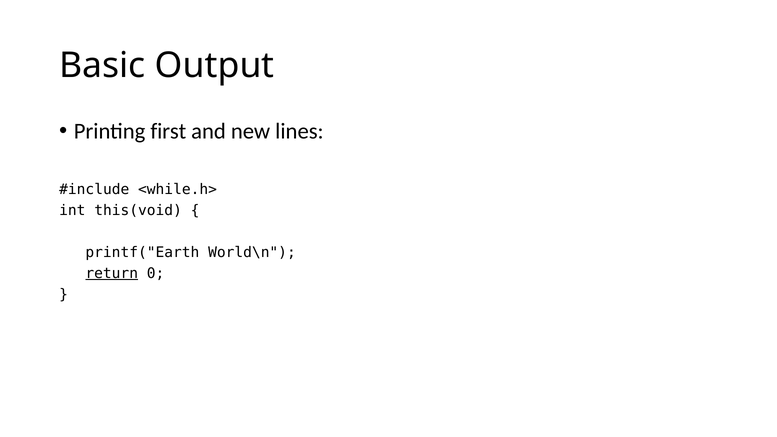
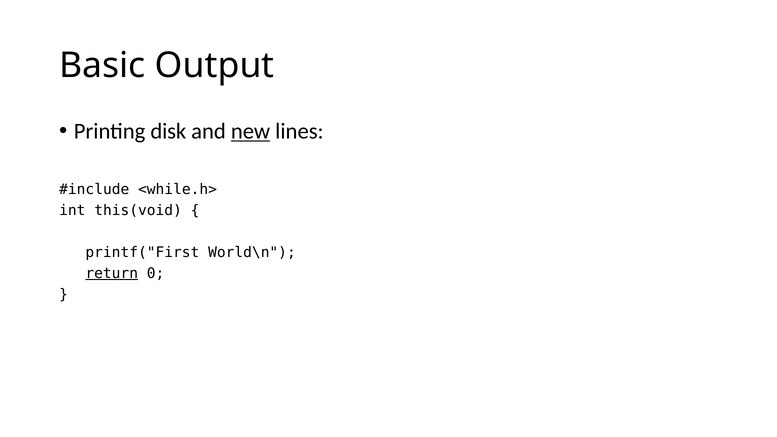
first: first -> disk (168, 131)
new underline: none -> present (251, 131)
printf("Earth: printf("Earth -> printf("First (142, 252)
